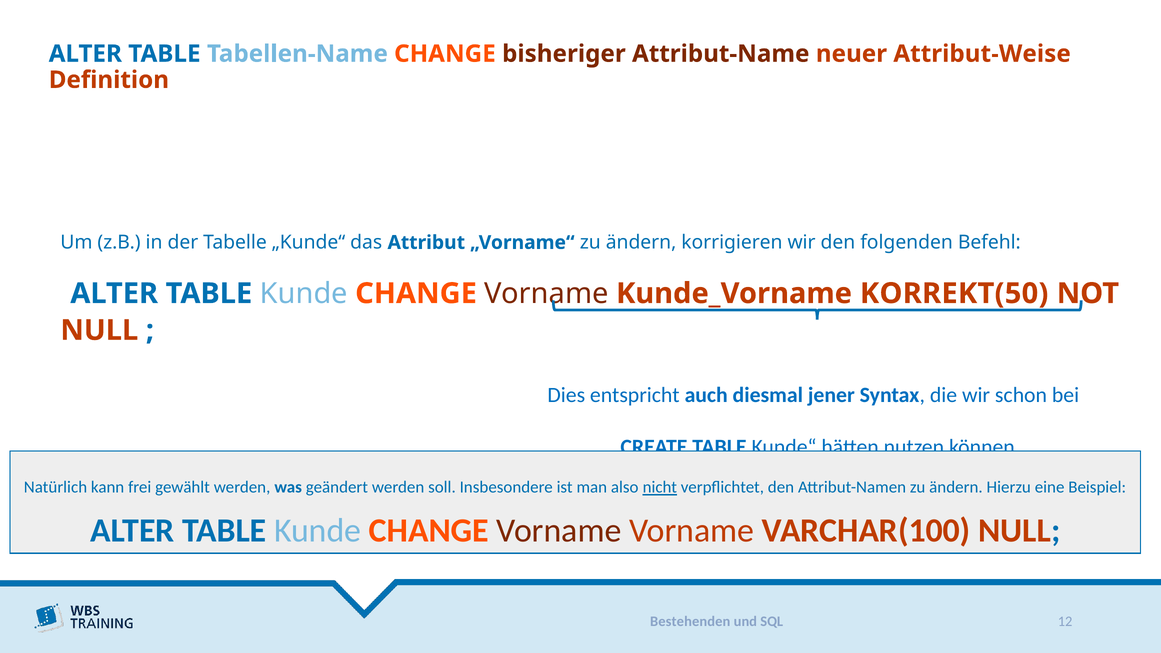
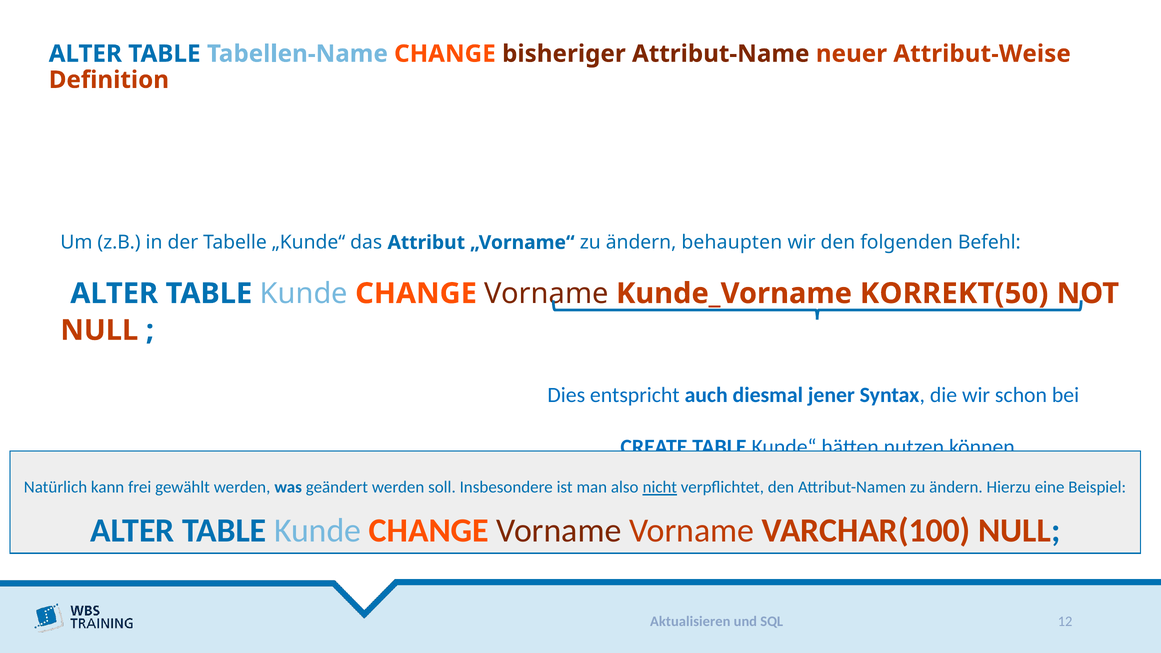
korrigieren: korrigieren -> behaupten (732, 243)
Bestehenden: Bestehenden -> Aktualisieren (690, 622)
